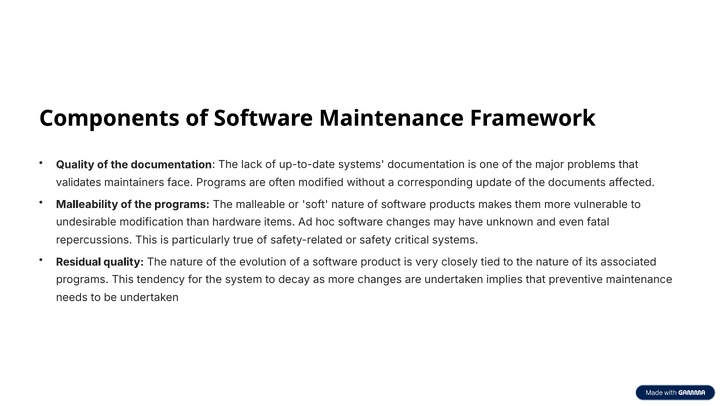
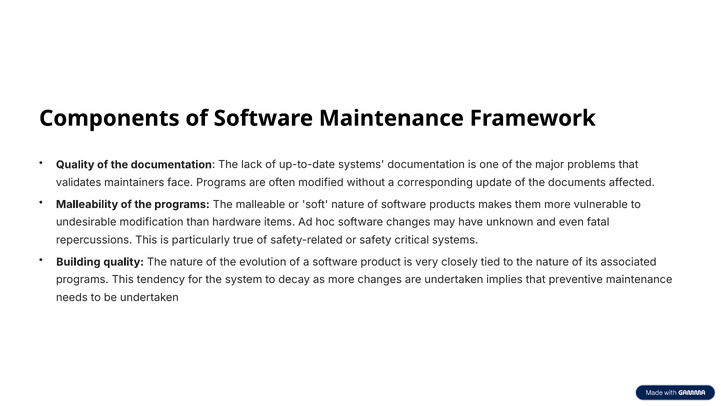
Residual: Residual -> Building (78, 262)
